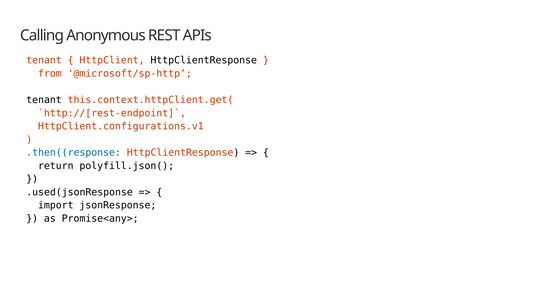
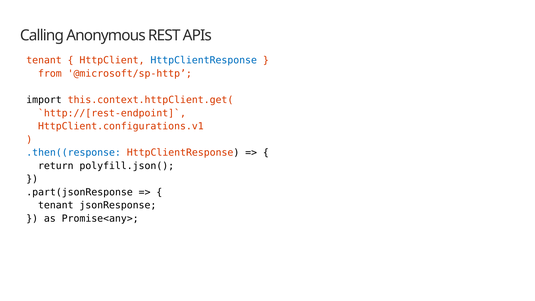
HttpClientResponse colour: black -> blue (204, 60)
tenant: tenant -> import (44, 100)
.used(jsonResponse: .used(jsonResponse -> .part(jsonResponse (80, 192)
import: import -> tenant (56, 205)
